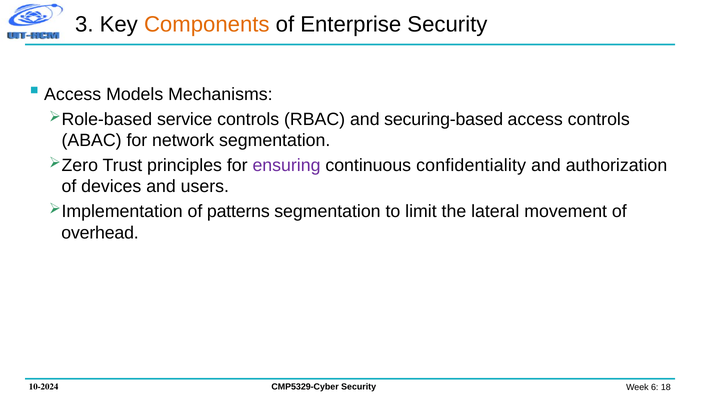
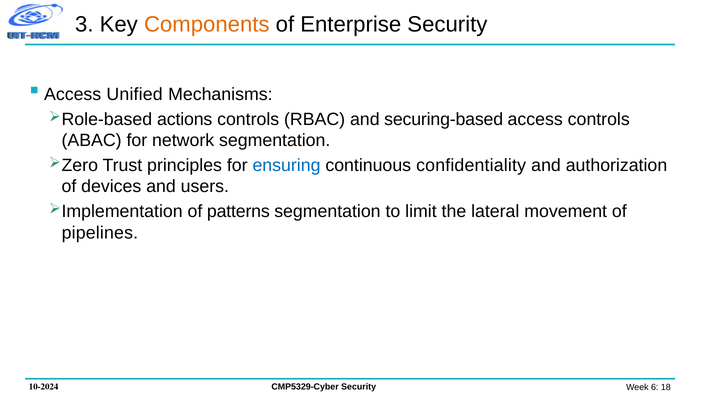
Models: Models -> Unified (135, 94)
service: service -> actions (185, 119)
ensuring colour: purple -> blue (286, 165)
overhead: overhead -> pipelines (100, 233)
